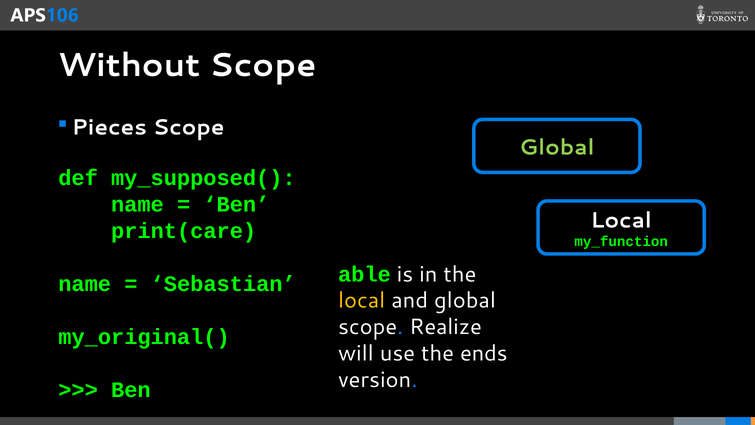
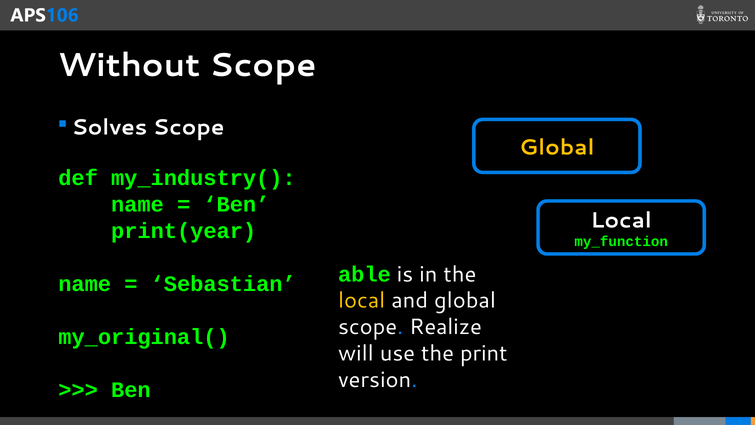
Pieces: Pieces -> Solves (109, 128)
Global colour: light green -> yellow (557, 147)
my_supposed(: my_supposed( -> my_industry( (203, 178)
print(care: print(care -> print(year (184, 231)
ends: ends -> print (484, 353)
